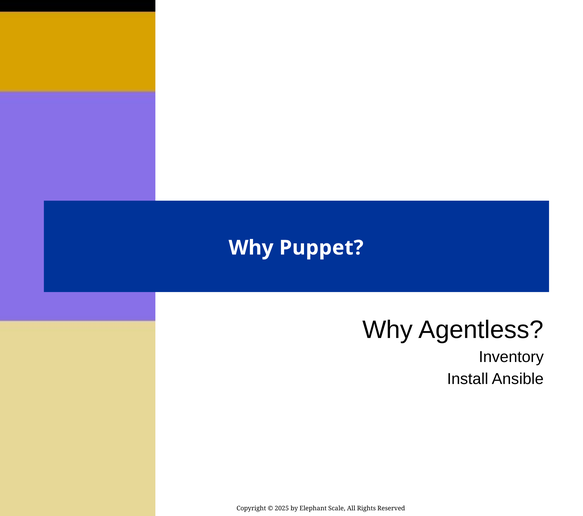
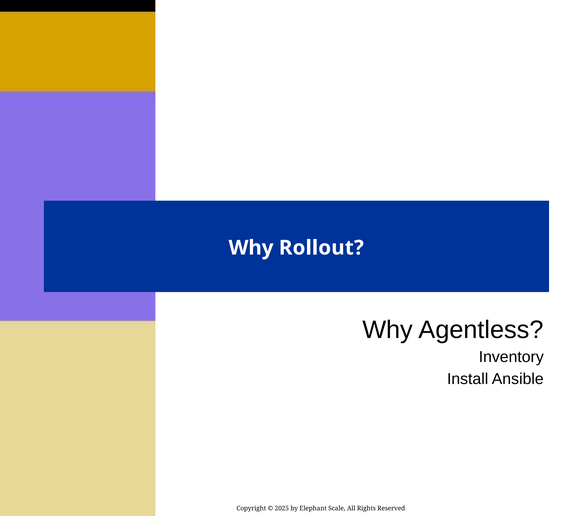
Puppet: Puppet -> Rollout (321, 248)
